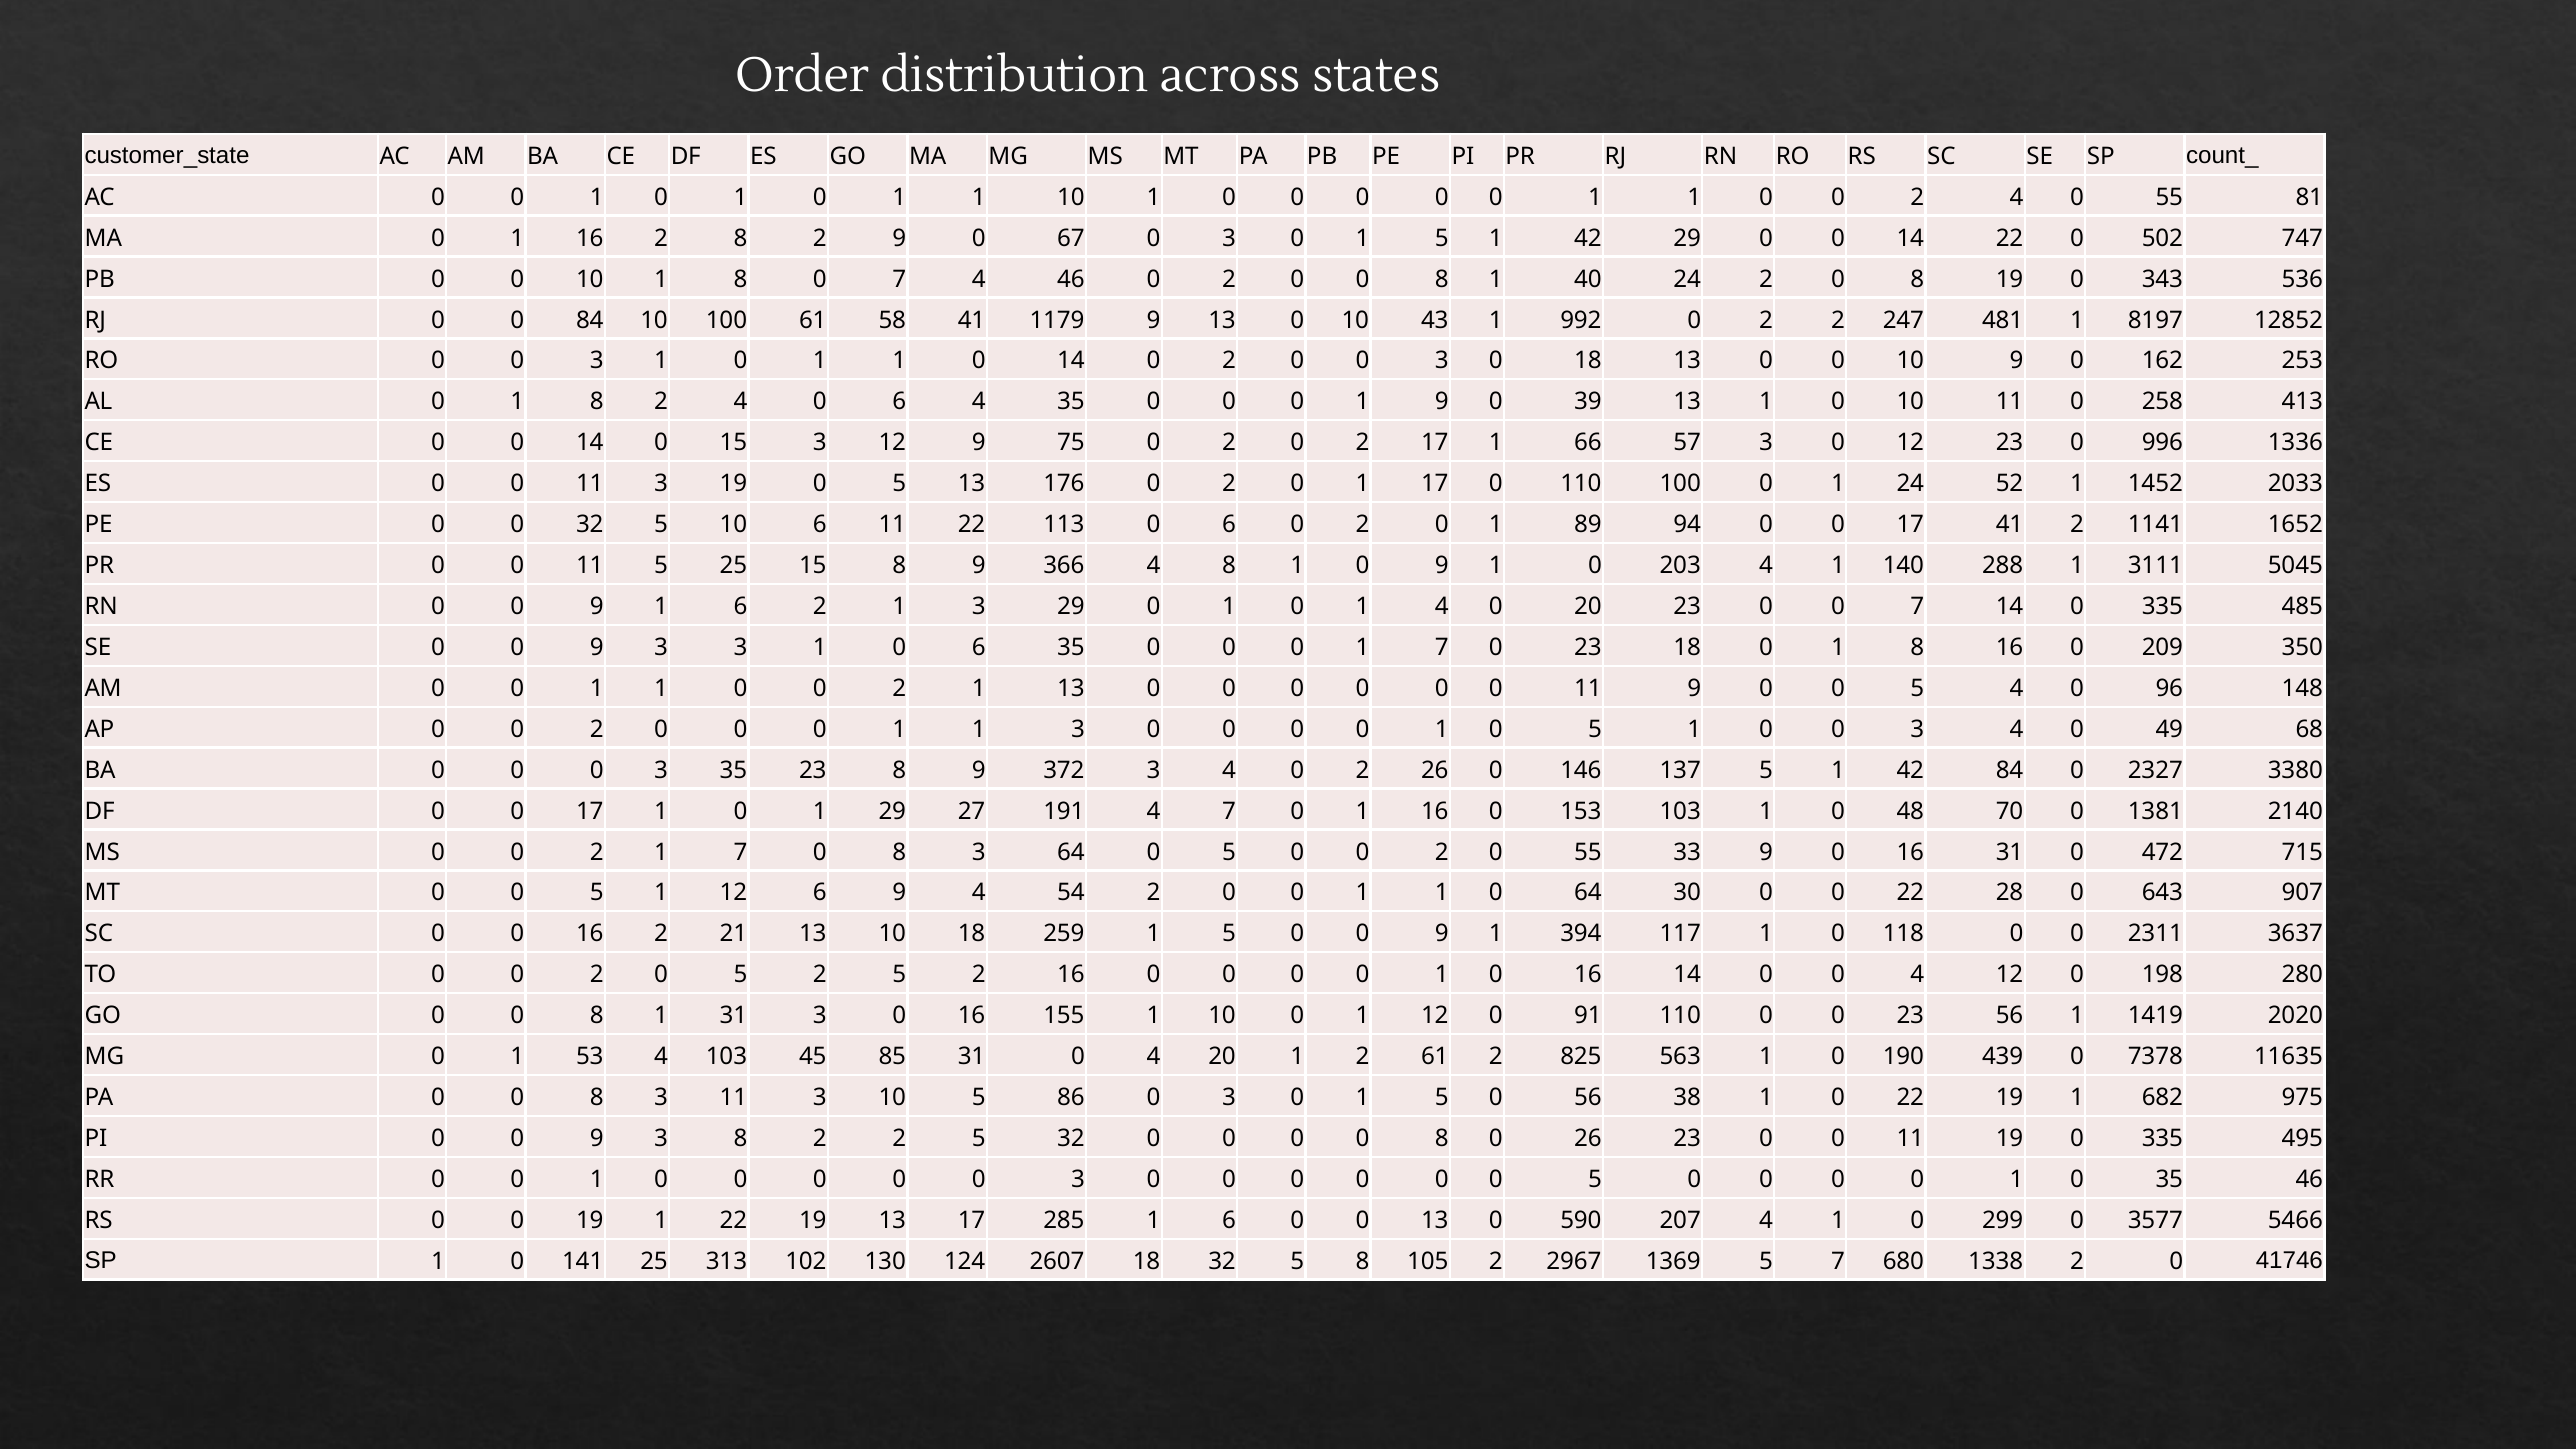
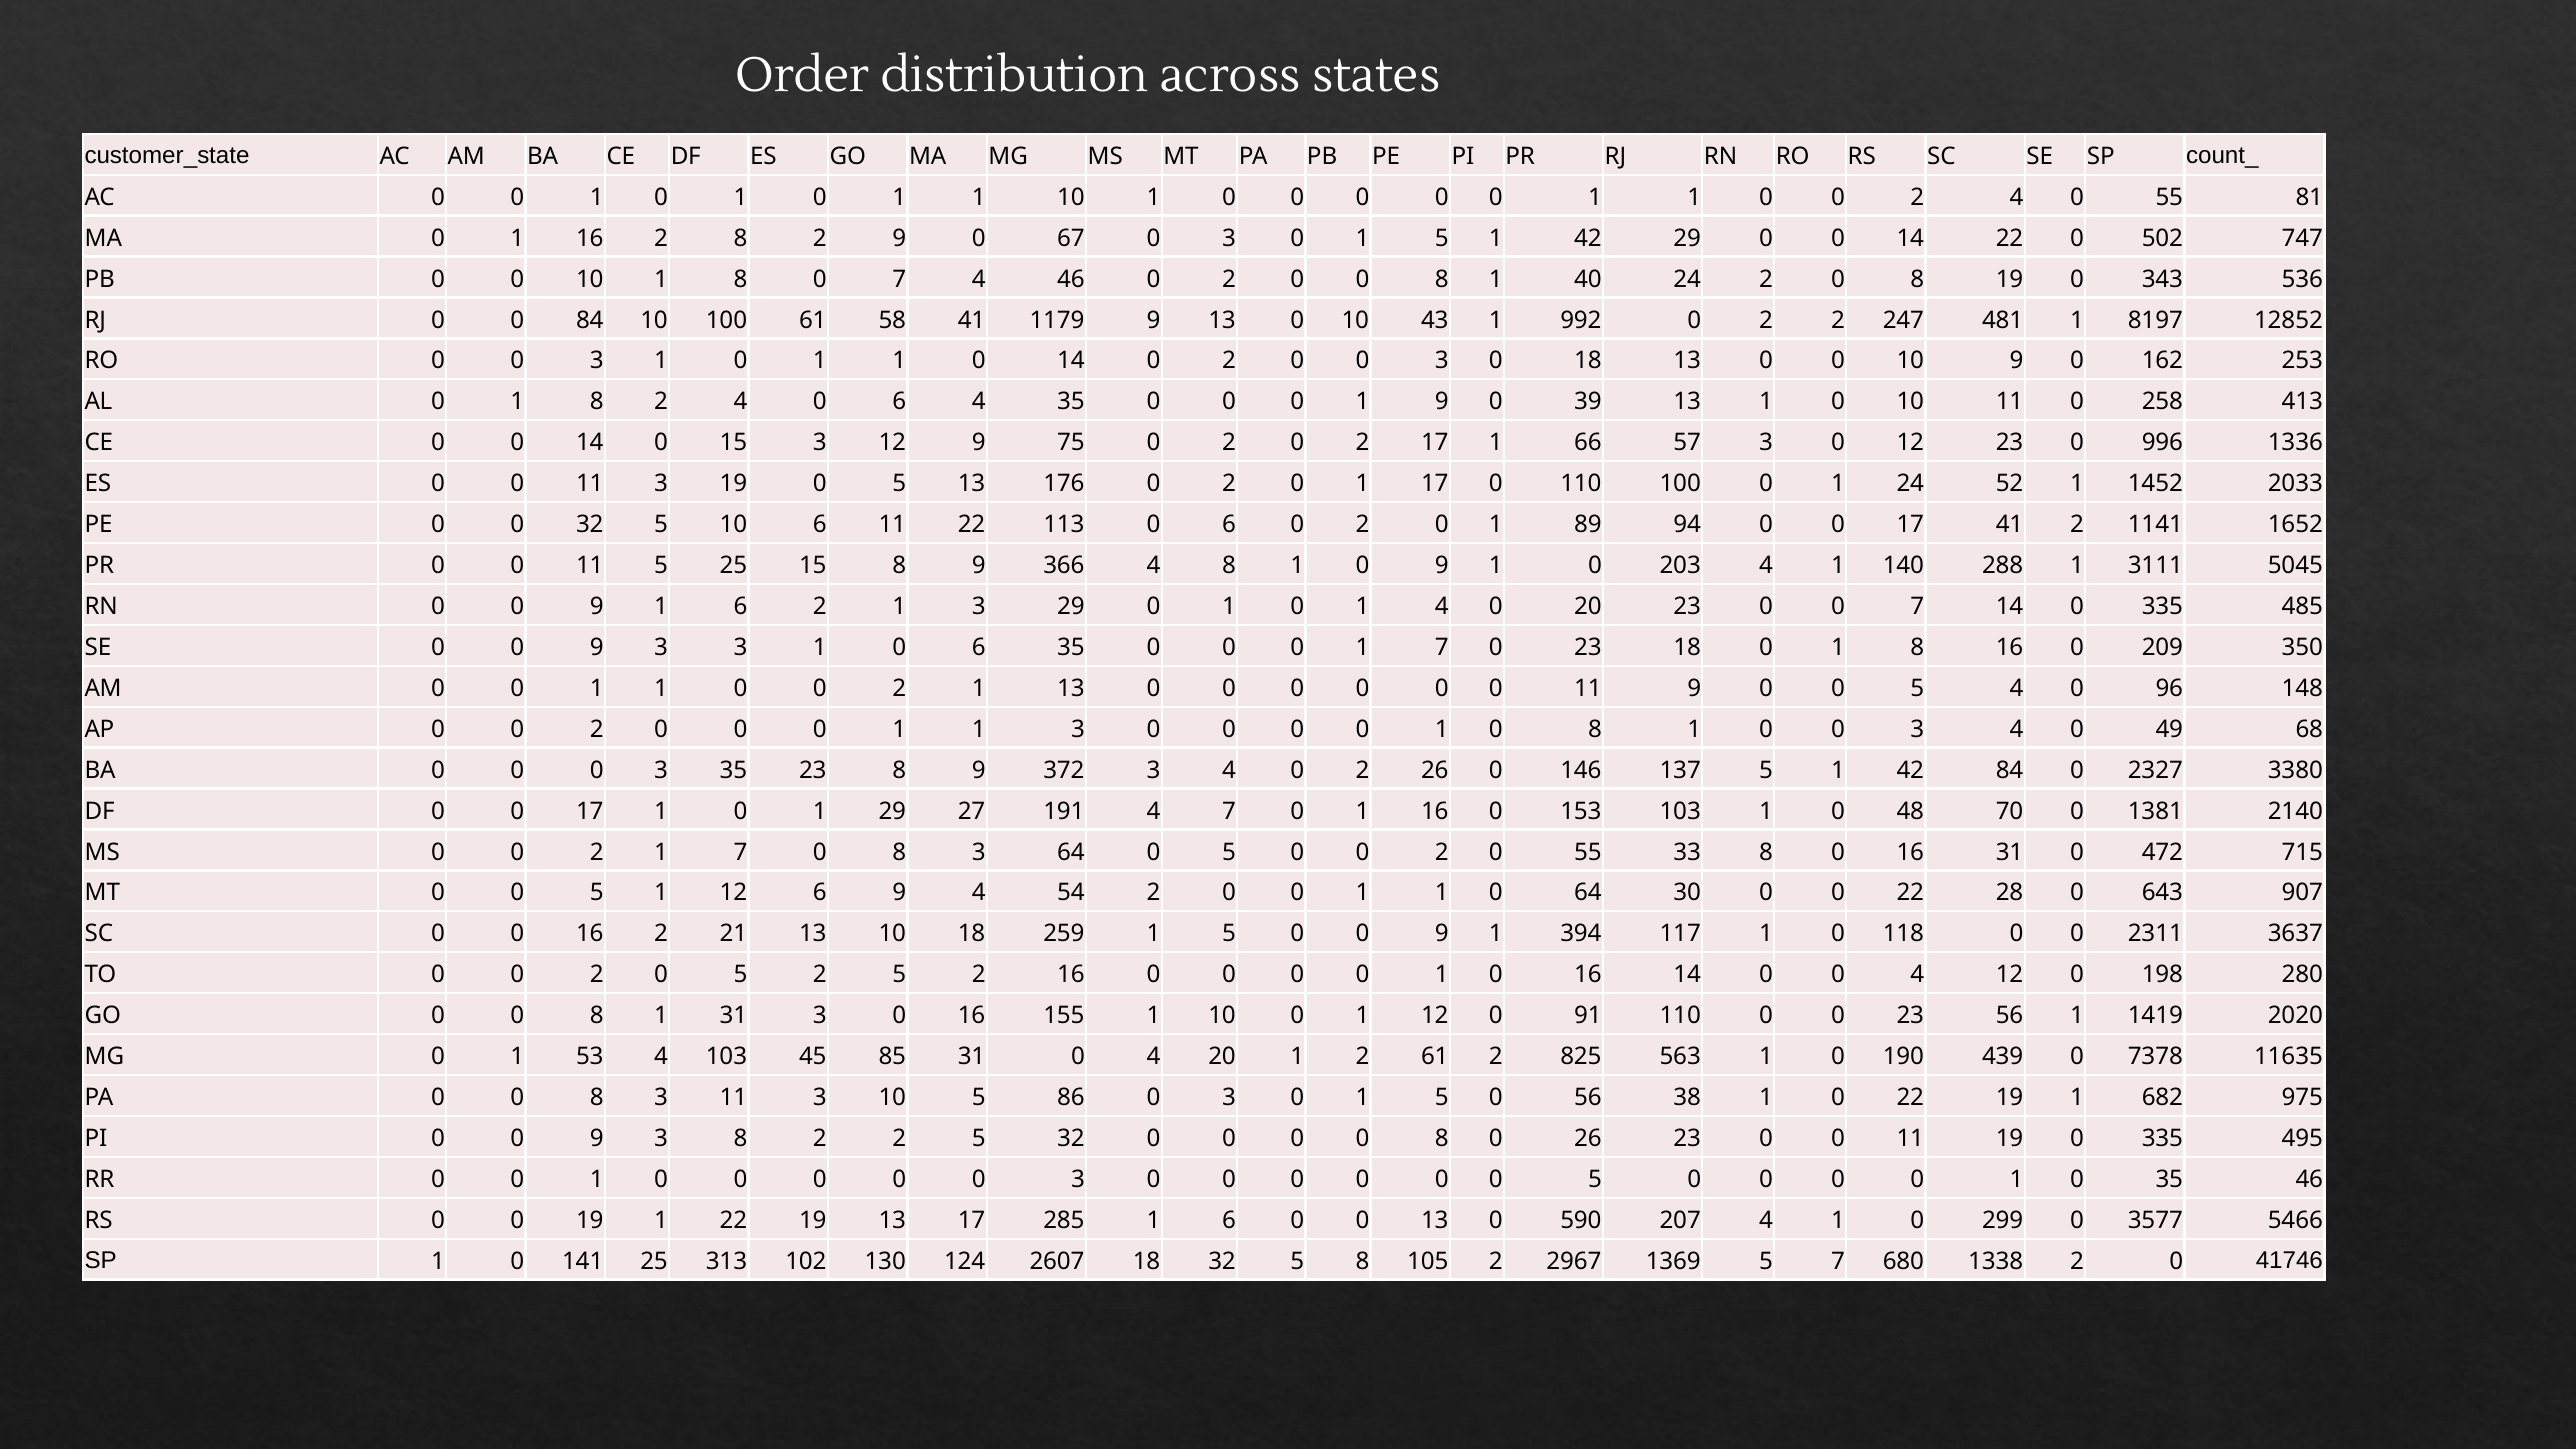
1 0 5: 5 -> 8 (1595, 729)
33 9: 9 -> 8 (1766, 852)
